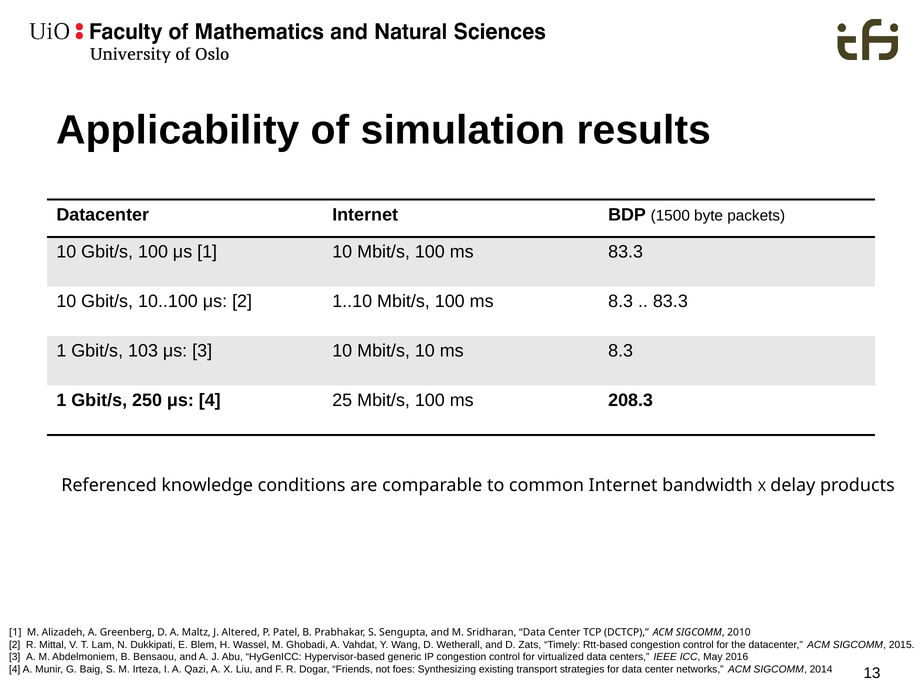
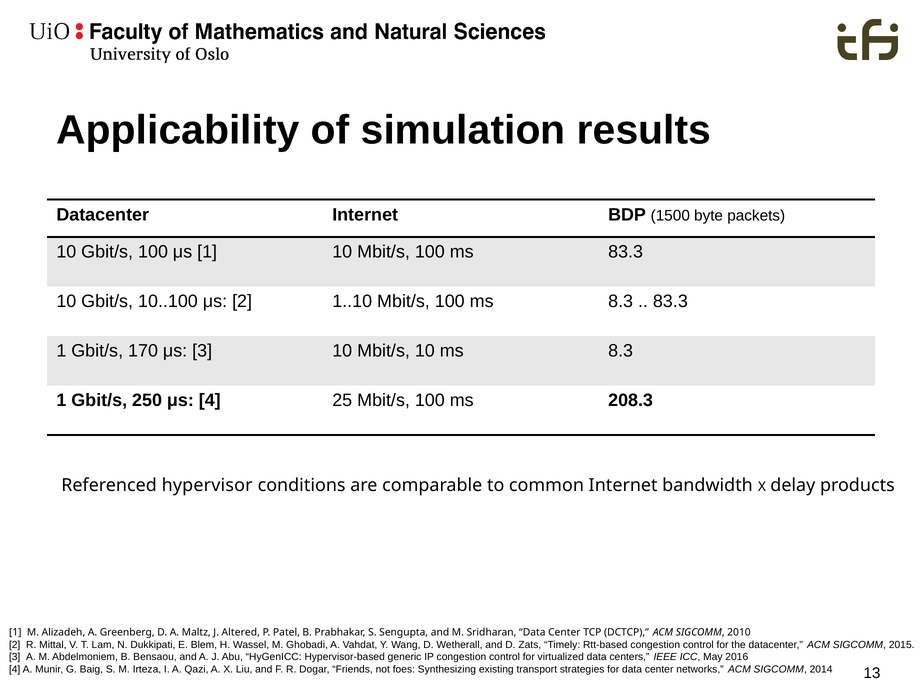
103: 103 -> 170 (143, 351)
knowledge: knowledge -> hypervisor (207, 485)
